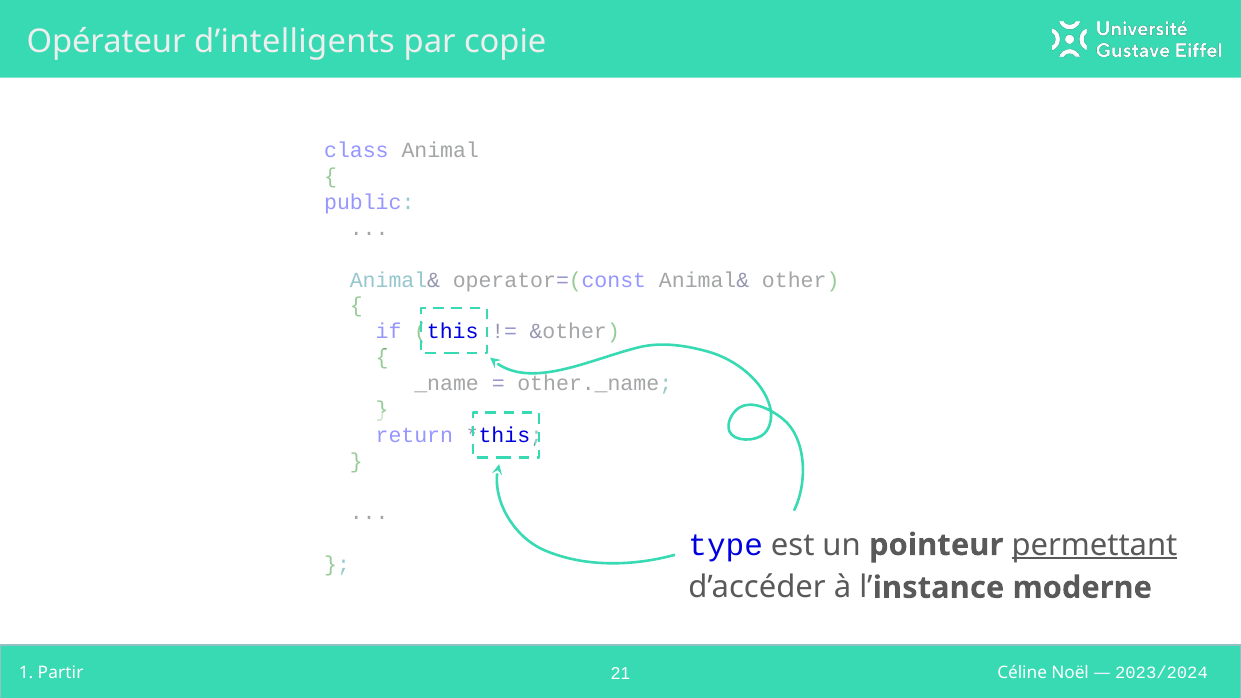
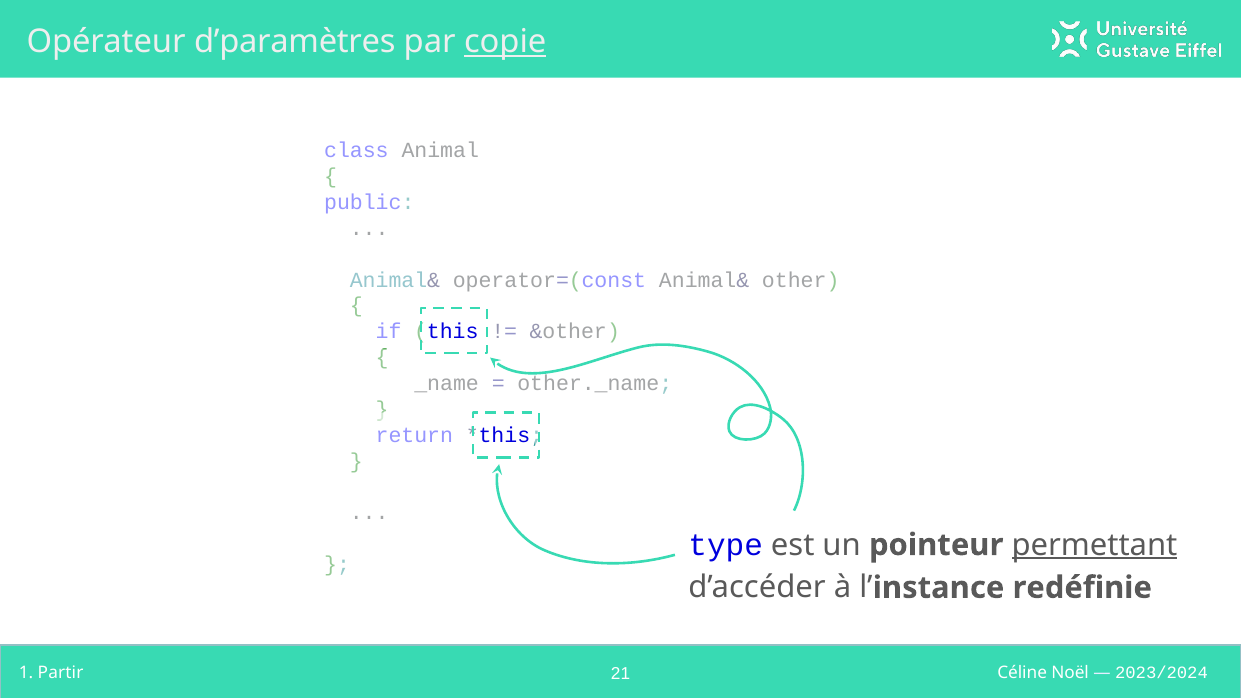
d’intelligents: d’intelligents -> d’paramètres (295, 42)
copie underline: none -> present (505, 42)
moderne: moderne -> redéfinie (1082, 588)
